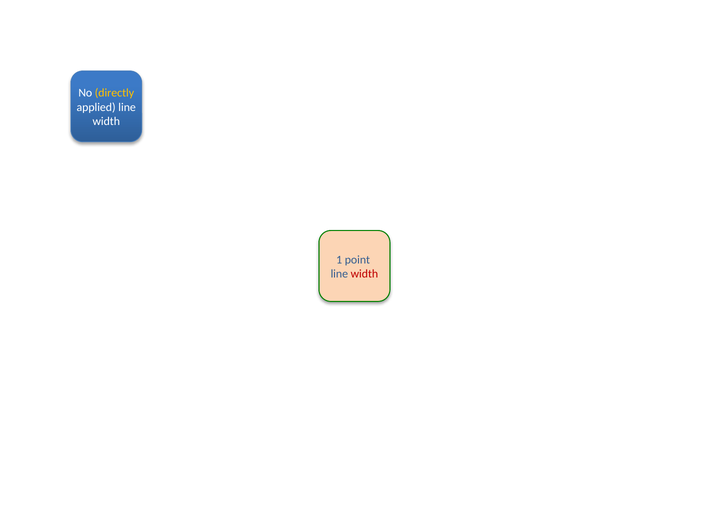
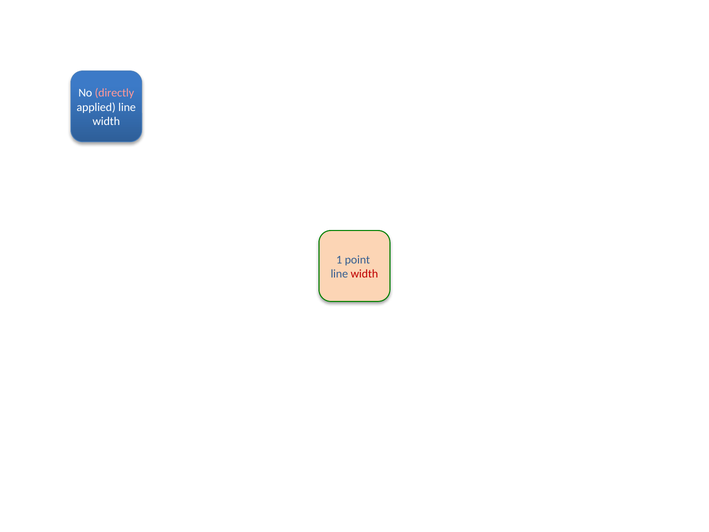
directly colour: yellow -> pink (114, 93)
